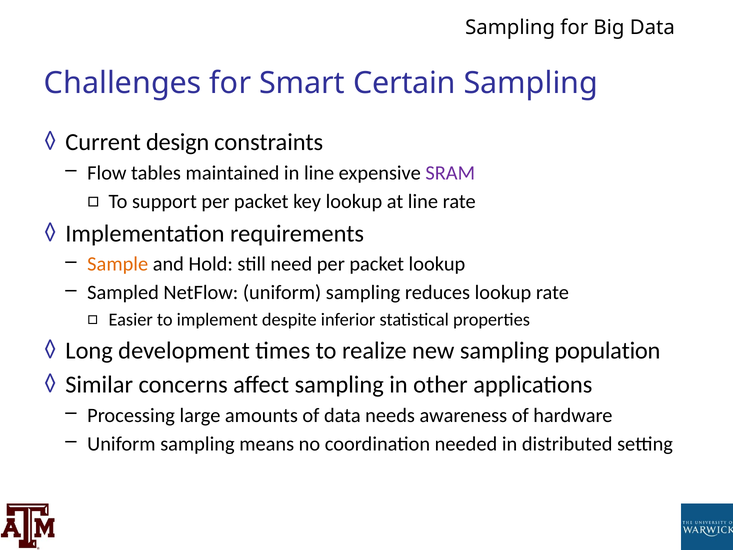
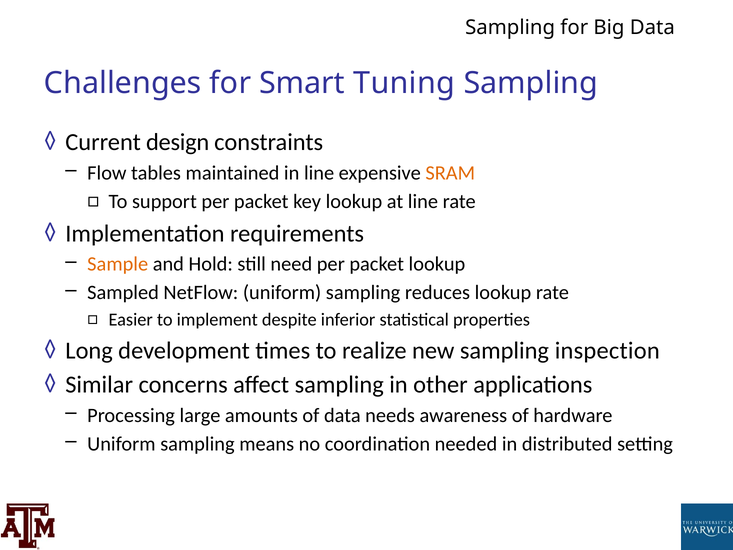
Certain: Certain -> Tuning (404, 83)
SRAM colour: purple -> orange (450, 173)
population: population -> inspection (607, 350)
